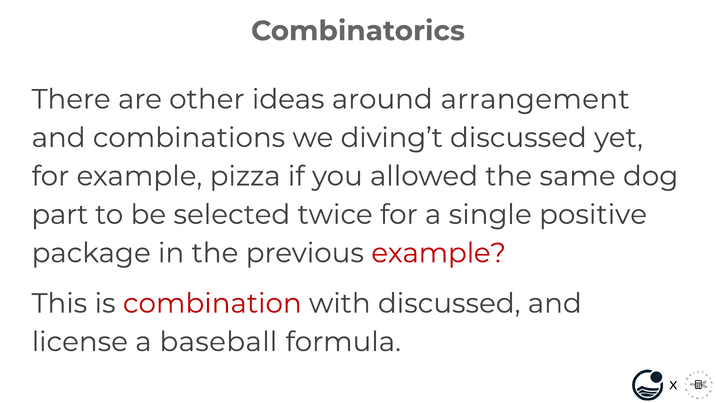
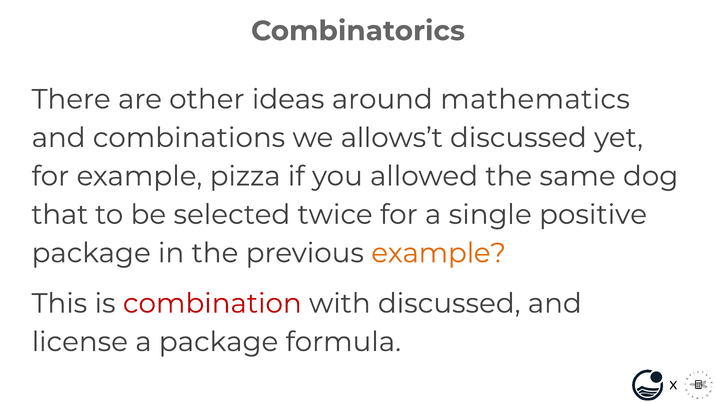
arrangement: arrangement -> mathematics (535, 99)
diving’t: diving’t -> allows’t (392, 138)
part: part -> that (60, 215)
example colour: red -> orange (439, 253)
a baseball: baseball -> package (219, 342)
